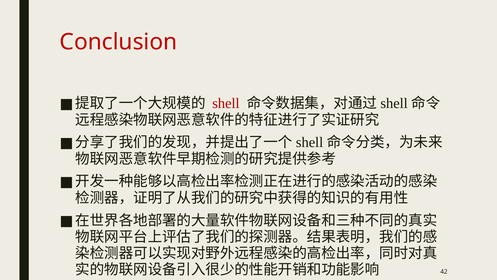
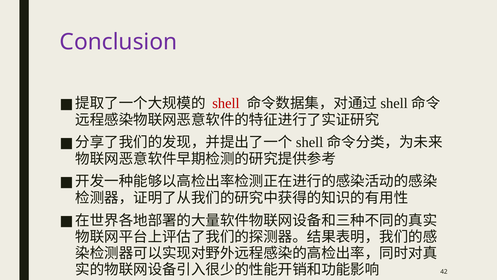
Conclusion colour: red -> purple (118, 42)
